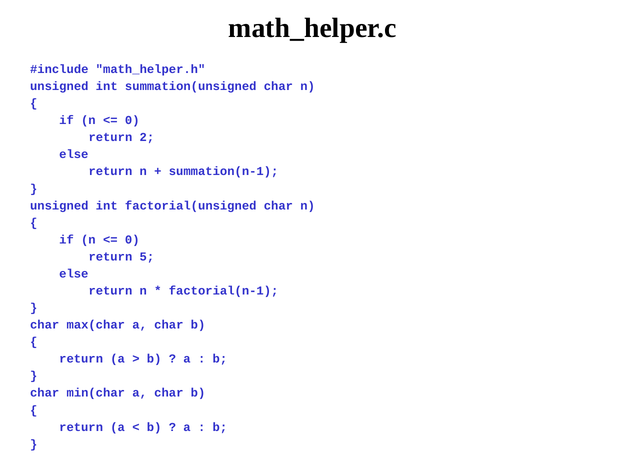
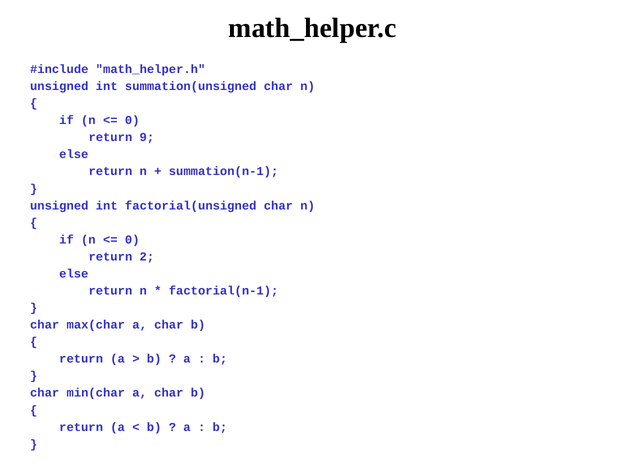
2: 2 -> 9 (147, 137)
5: 5 -> 2 (147, 257)
